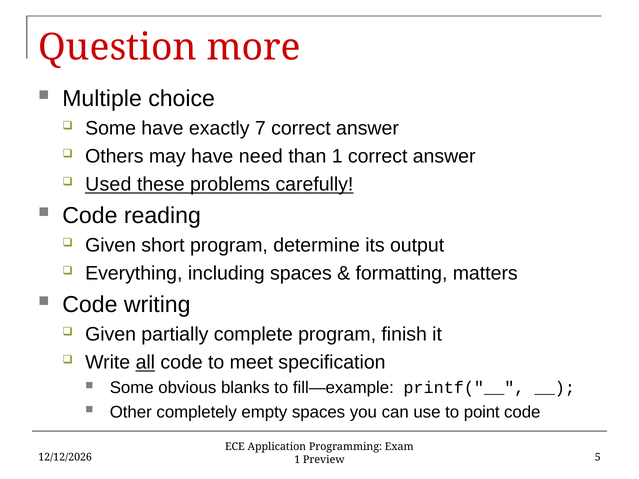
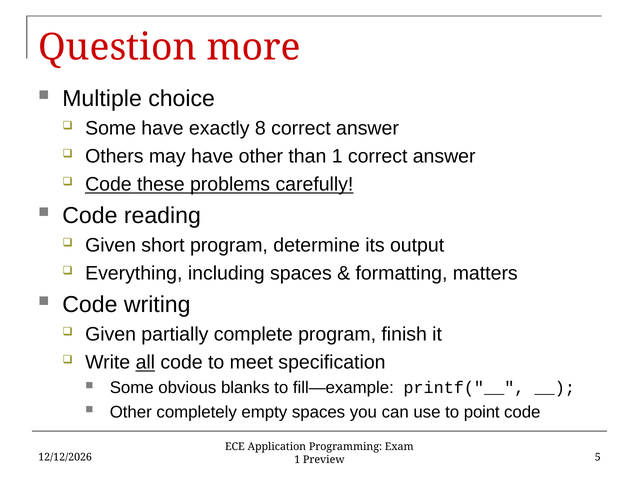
7: 7 -> 8 (260, 128)
have need: need -> other (261, 156)
Used: Used -> Code (108, 184)
